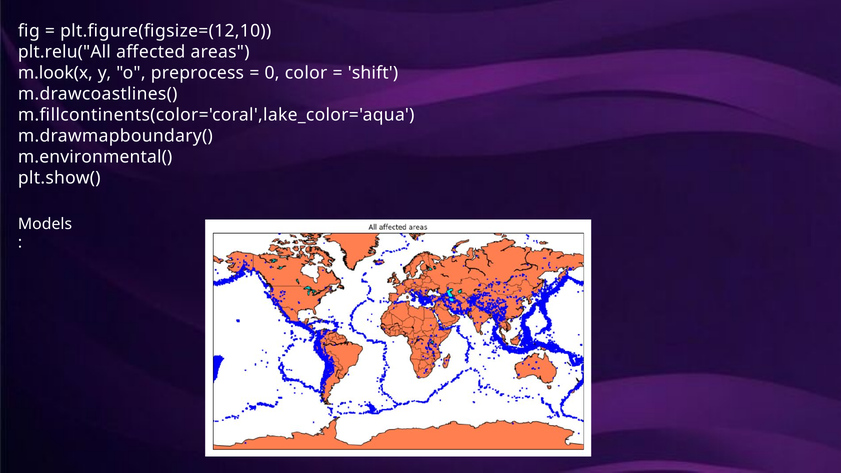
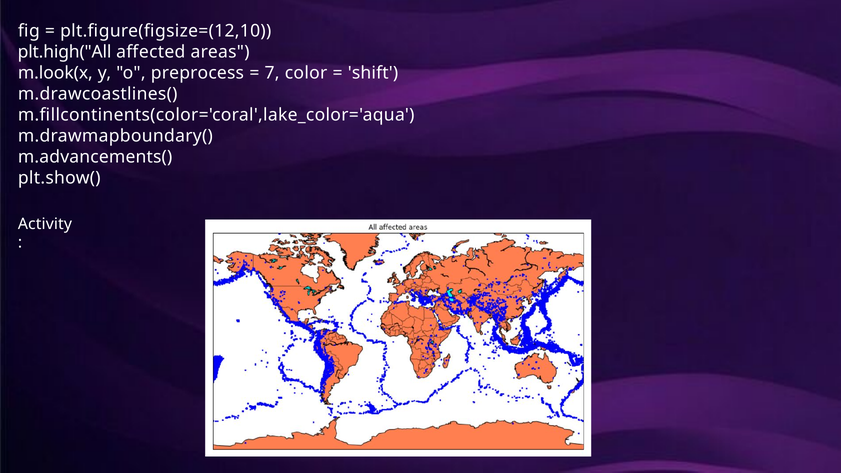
plt.relu("All: plt.relu("All -> plt.high("All (65, 52)
0: 0 -> 7 (272, 73)
m.environmental(: m.environmental( -> m.advancements( (95, 157)
Models: Models -> Activity (45, 224)
